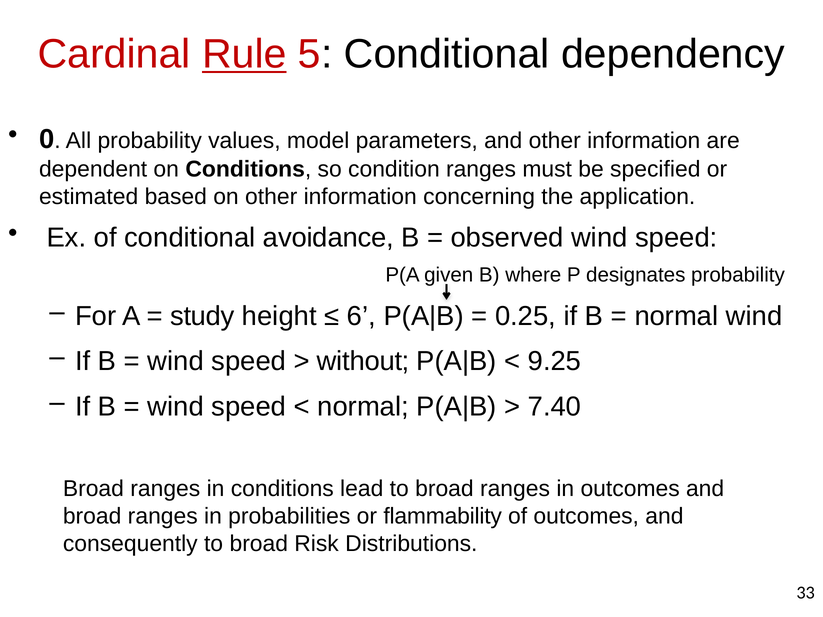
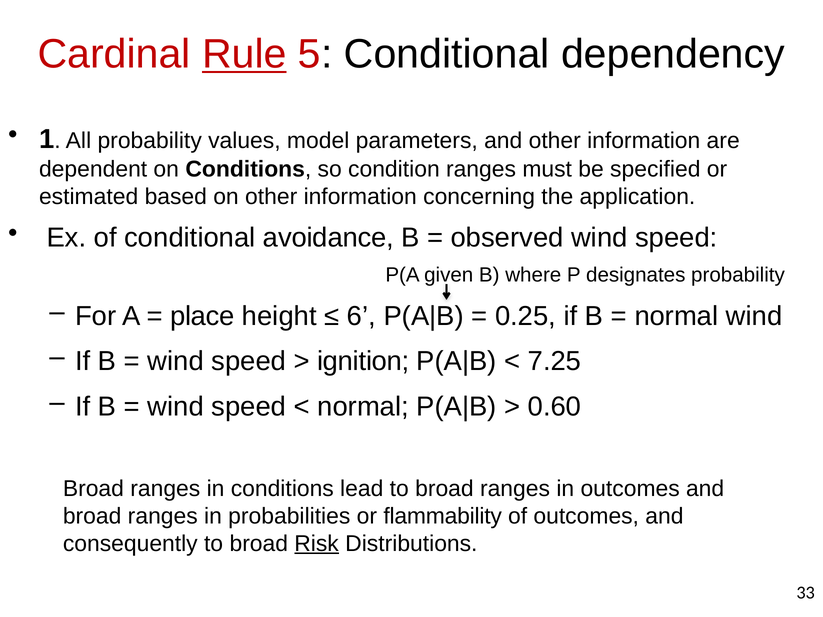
0: 0 -> 1 (47, 139)
study: study -> place (202, 316)
without: without -> ignition (363, 361)
9.25: 9.25 -> 7.25 (555, 361)
7.40: 7.40 -> 0.60 (555, 407)
Risk underline: none -> present (317, 544)
